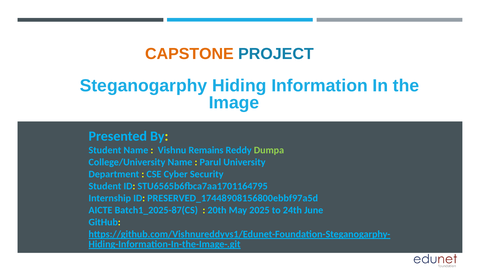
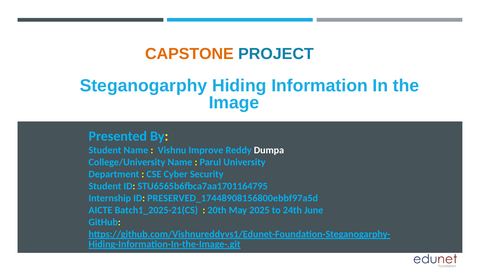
Remains: Remains -> Improve (206, 150)
Dumpa colour: light green -> white (269, 150)
Batch1_2025-87(CS: Batch1_2025-87(CS -> Batch1_2025-21(CS (156, 210)
